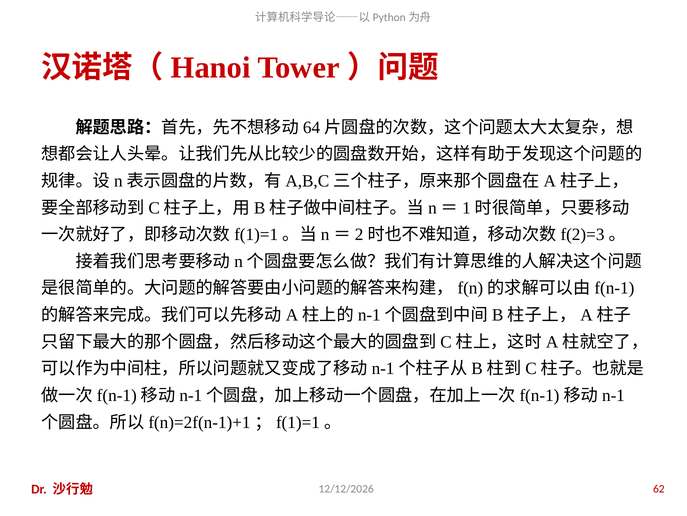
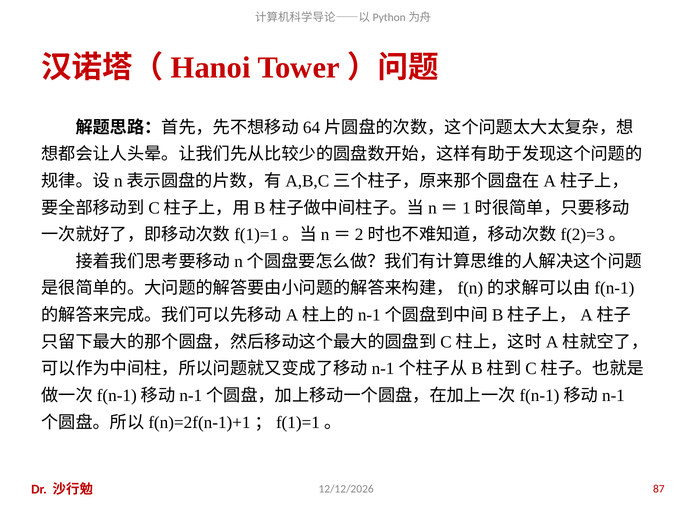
62: 62 -> 87 (659, 488)
